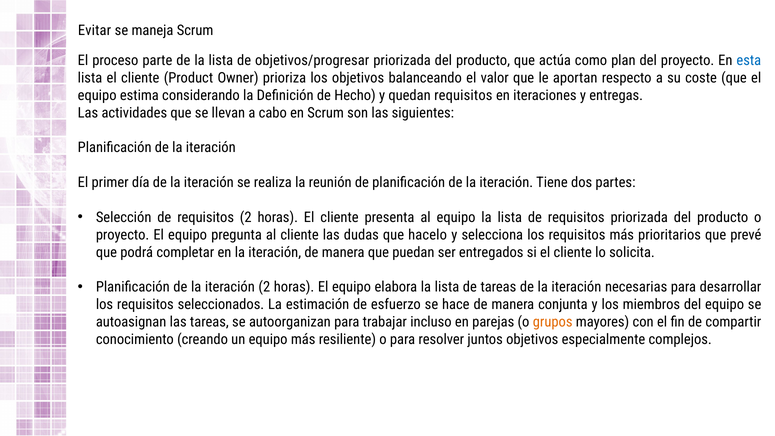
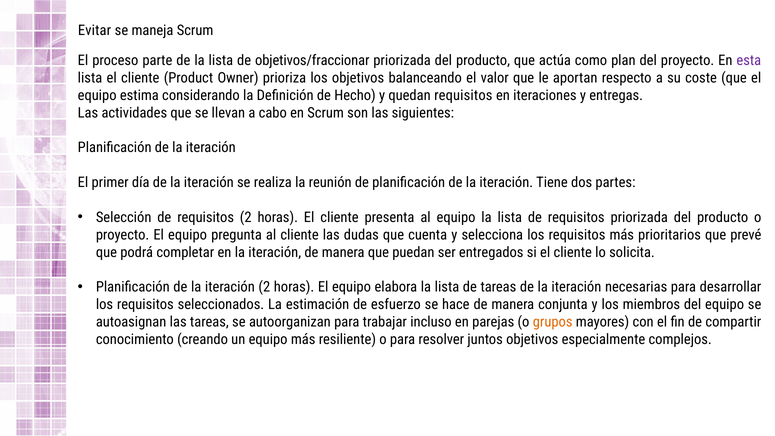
objetivos/progresar: objetivos/progresar -> objetivos/fraccionar (312, 60)
esta colour: blue -> purple (749, 60)
hacelo: hacelo -> cuenta (428, 235)
